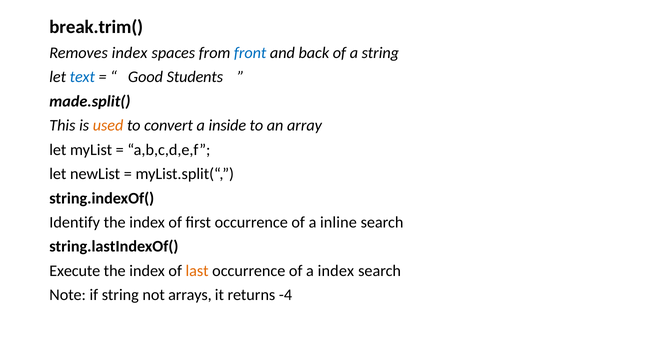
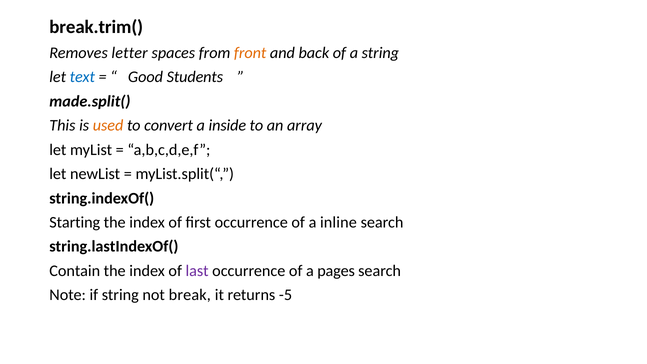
Removes index: index -> letter (130, 53)
front colour: blue -> orange (250, 53)
Identify: Identify -> Starting (75, 222)
Execute: Execute -> Contain (75, 271)
last colour: orange -> purple (197, 271)
a index: index -> pages (336, 271)
arrays: arrays -> break (190, 295)
-4: -4 -> -5 (286, 295)
